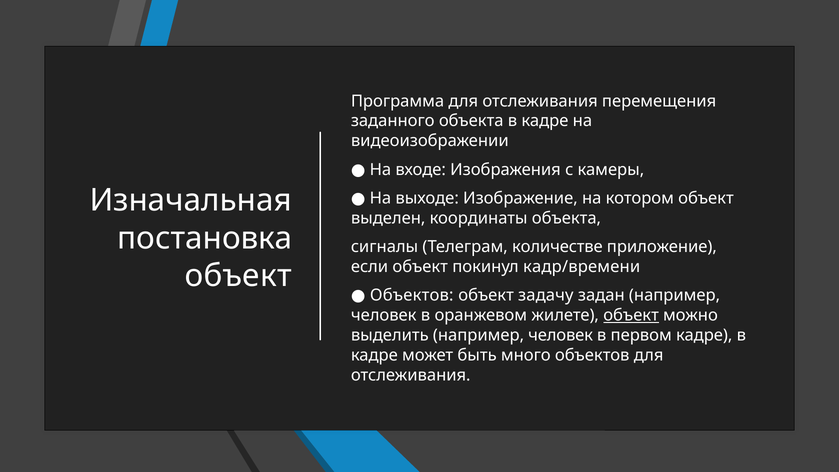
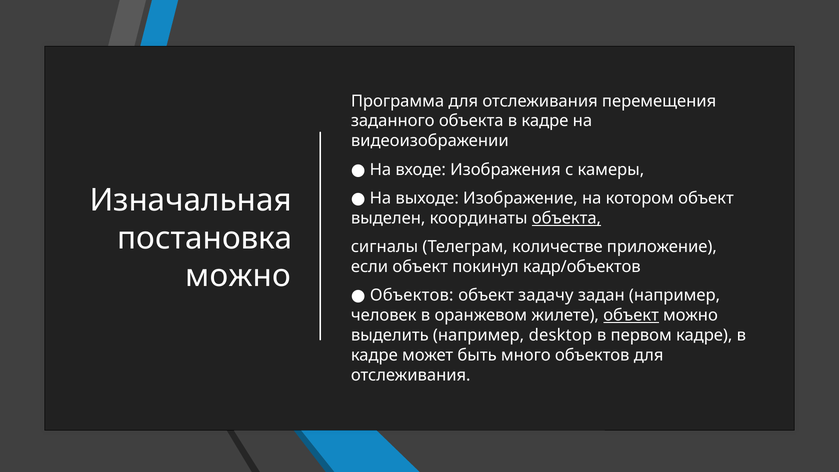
объекта underline: none -> present (566, 218)
кадр/времени: кадр/времени -> кадр/объектов (582, 267)
объект: объект -> можно (238, 276)
выделить например человек: человек -> desktop (560, 335)
